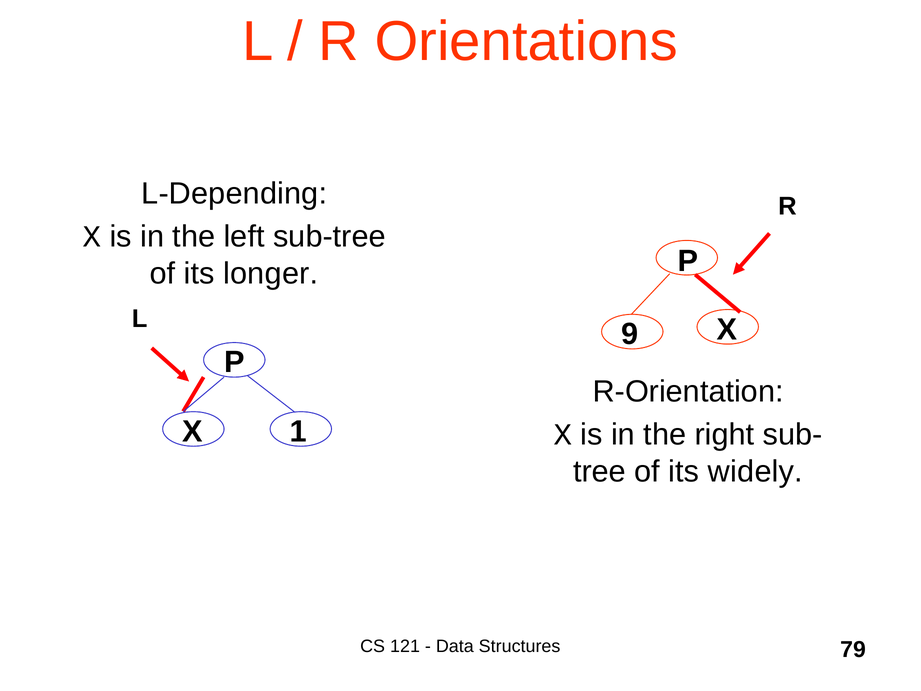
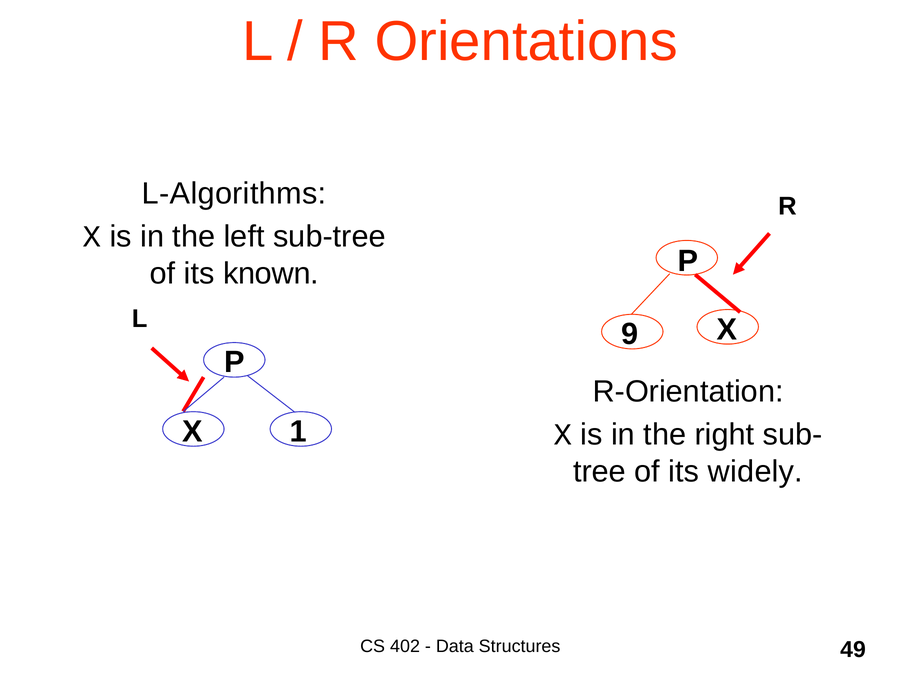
L-Depending: L-Depending -> L-Algorithms (234, 194)
longer: longer -> known (271, 274)
121: 121 -> 402 (405, 646)
79: 79 -> 49 (853, 649)
